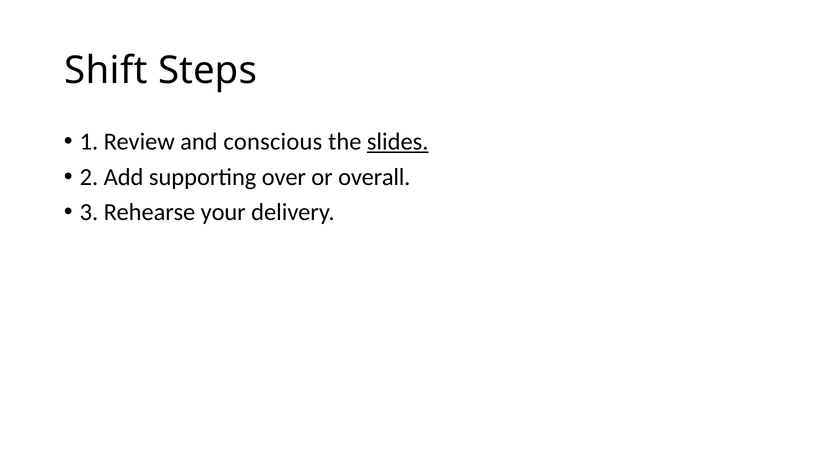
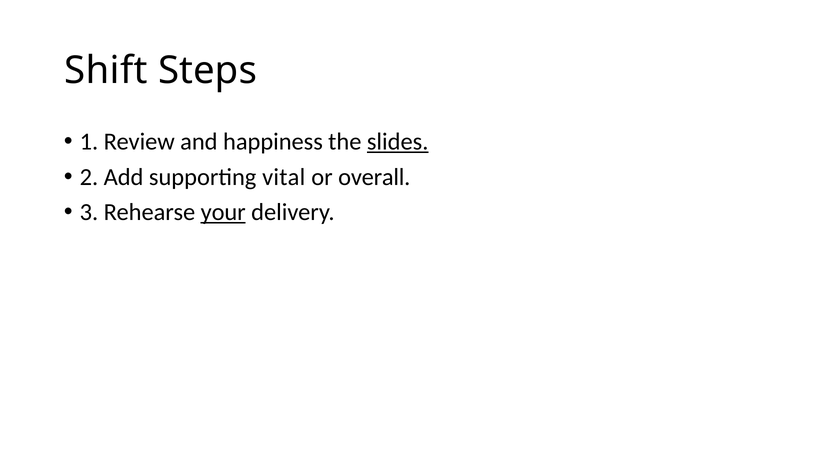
conscious: conscious -> happiness (273, 142)
over: over -> vital (284, 177)
your underline: none -> present (223, 212)
